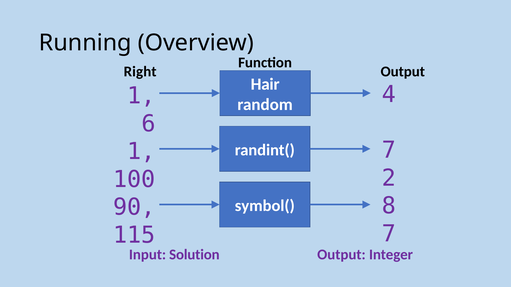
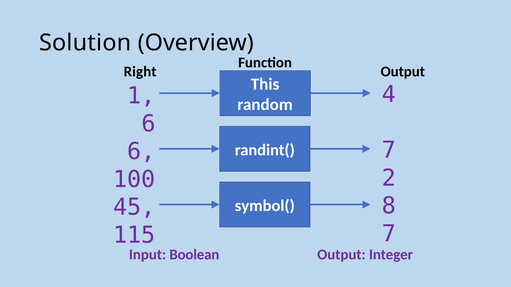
Running: Running -> Solution (85, 43)
Hair: Hair -> This (265, 84)
1: 1 -> 6 (141, 152)
90: 90 -> 45 (134, 207)
Solution: Solution -> Boolean (194, 255)
